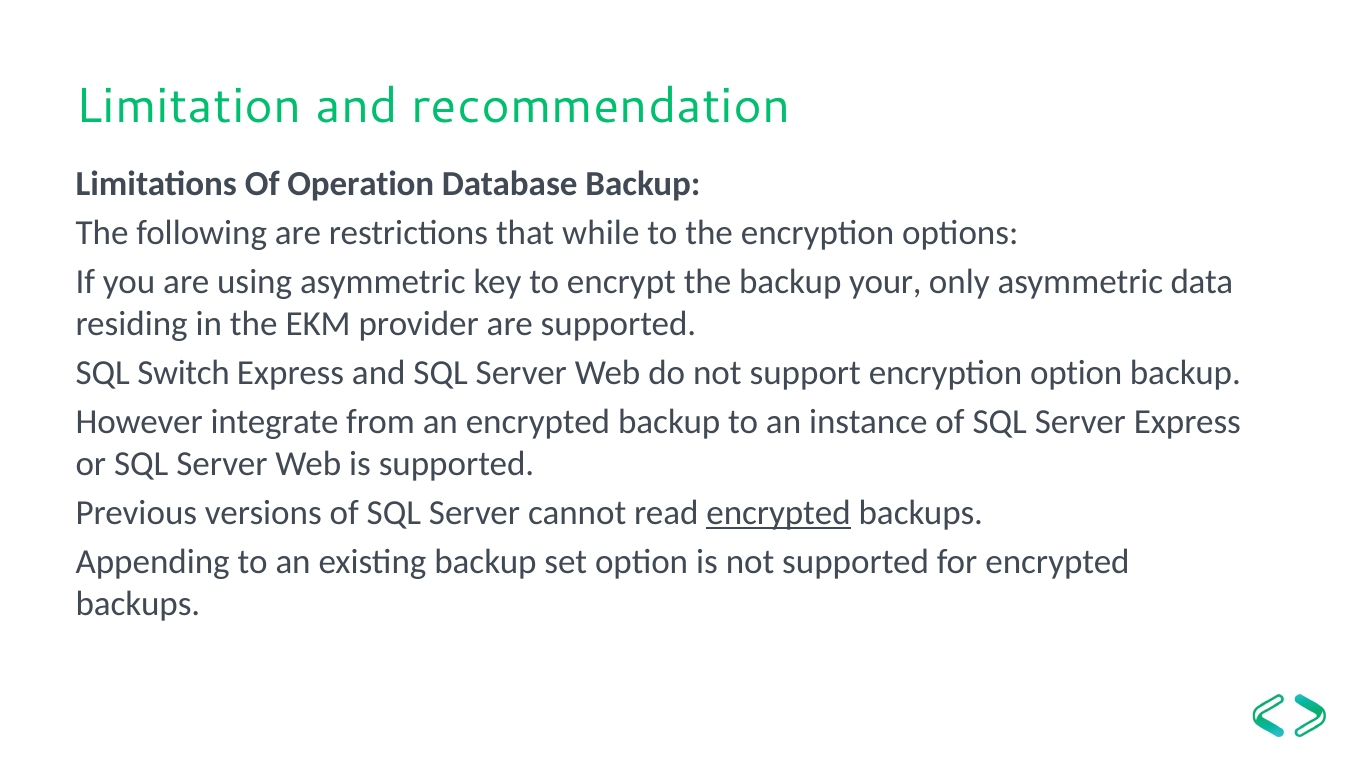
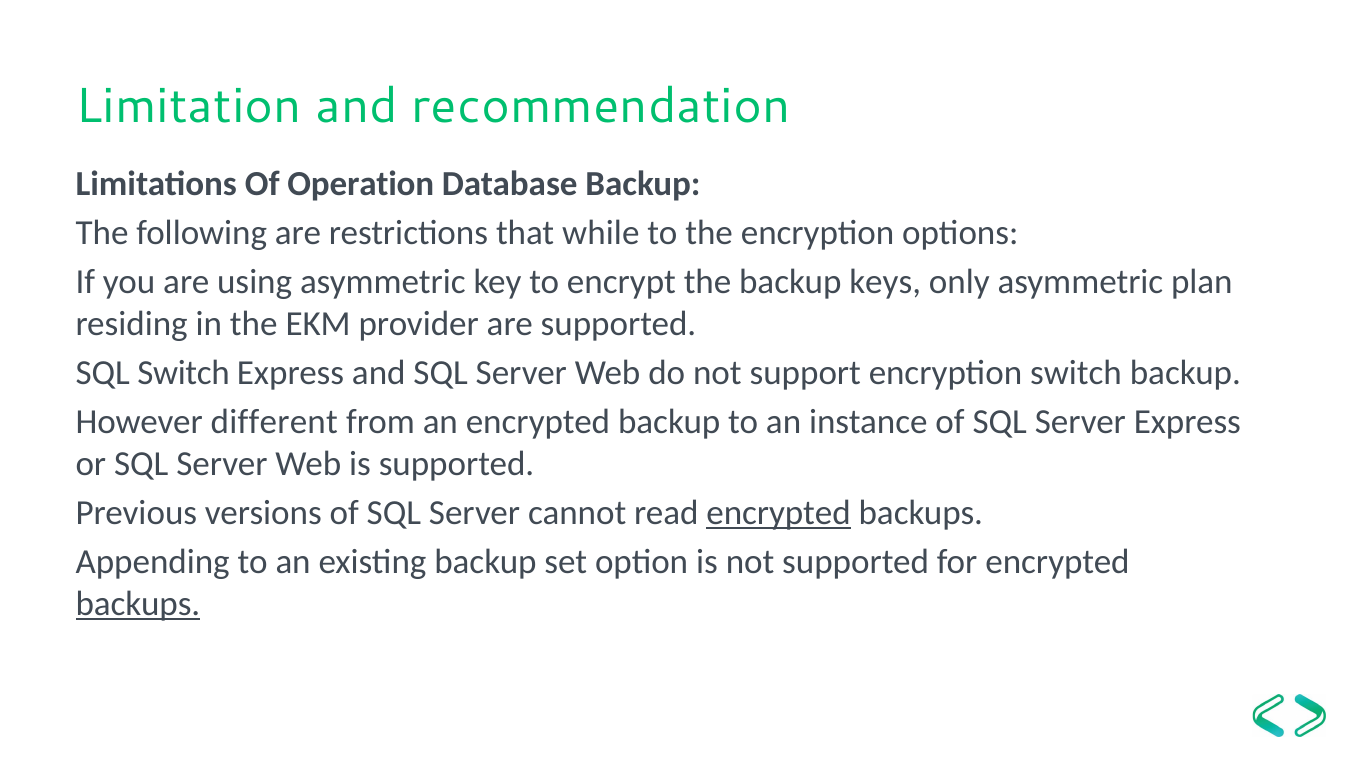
your: your -> keys (885, 282)
data: data -> plan (1202, 282)
encryption option: option -> switch (1076, 373)
integrate: integrate -> different (274, 422)
backups underline: none -> present (138, 604)
